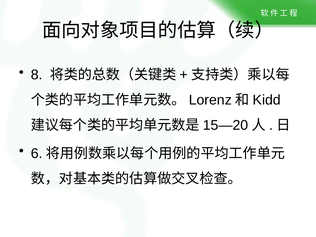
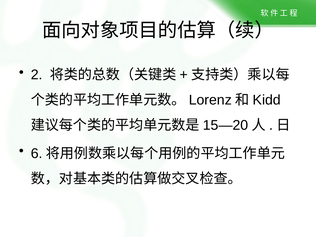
8: 8 -> 2 (37, 75)
